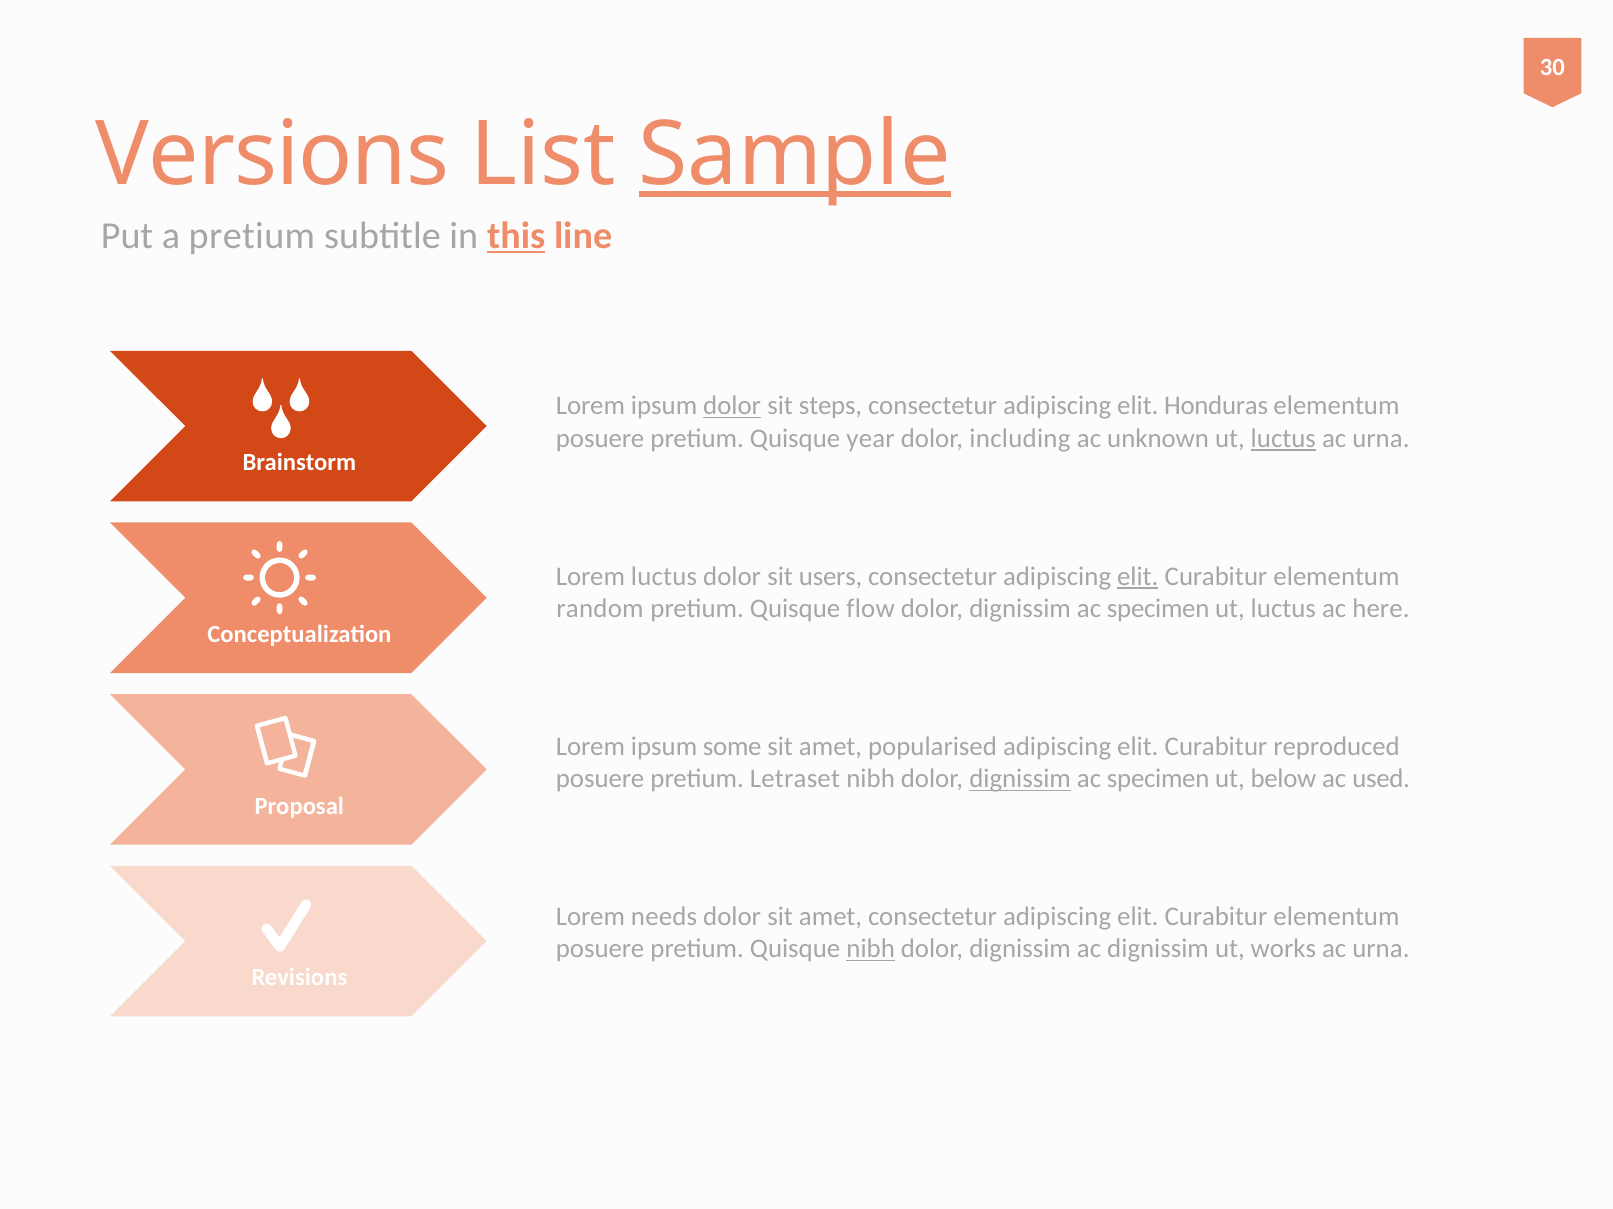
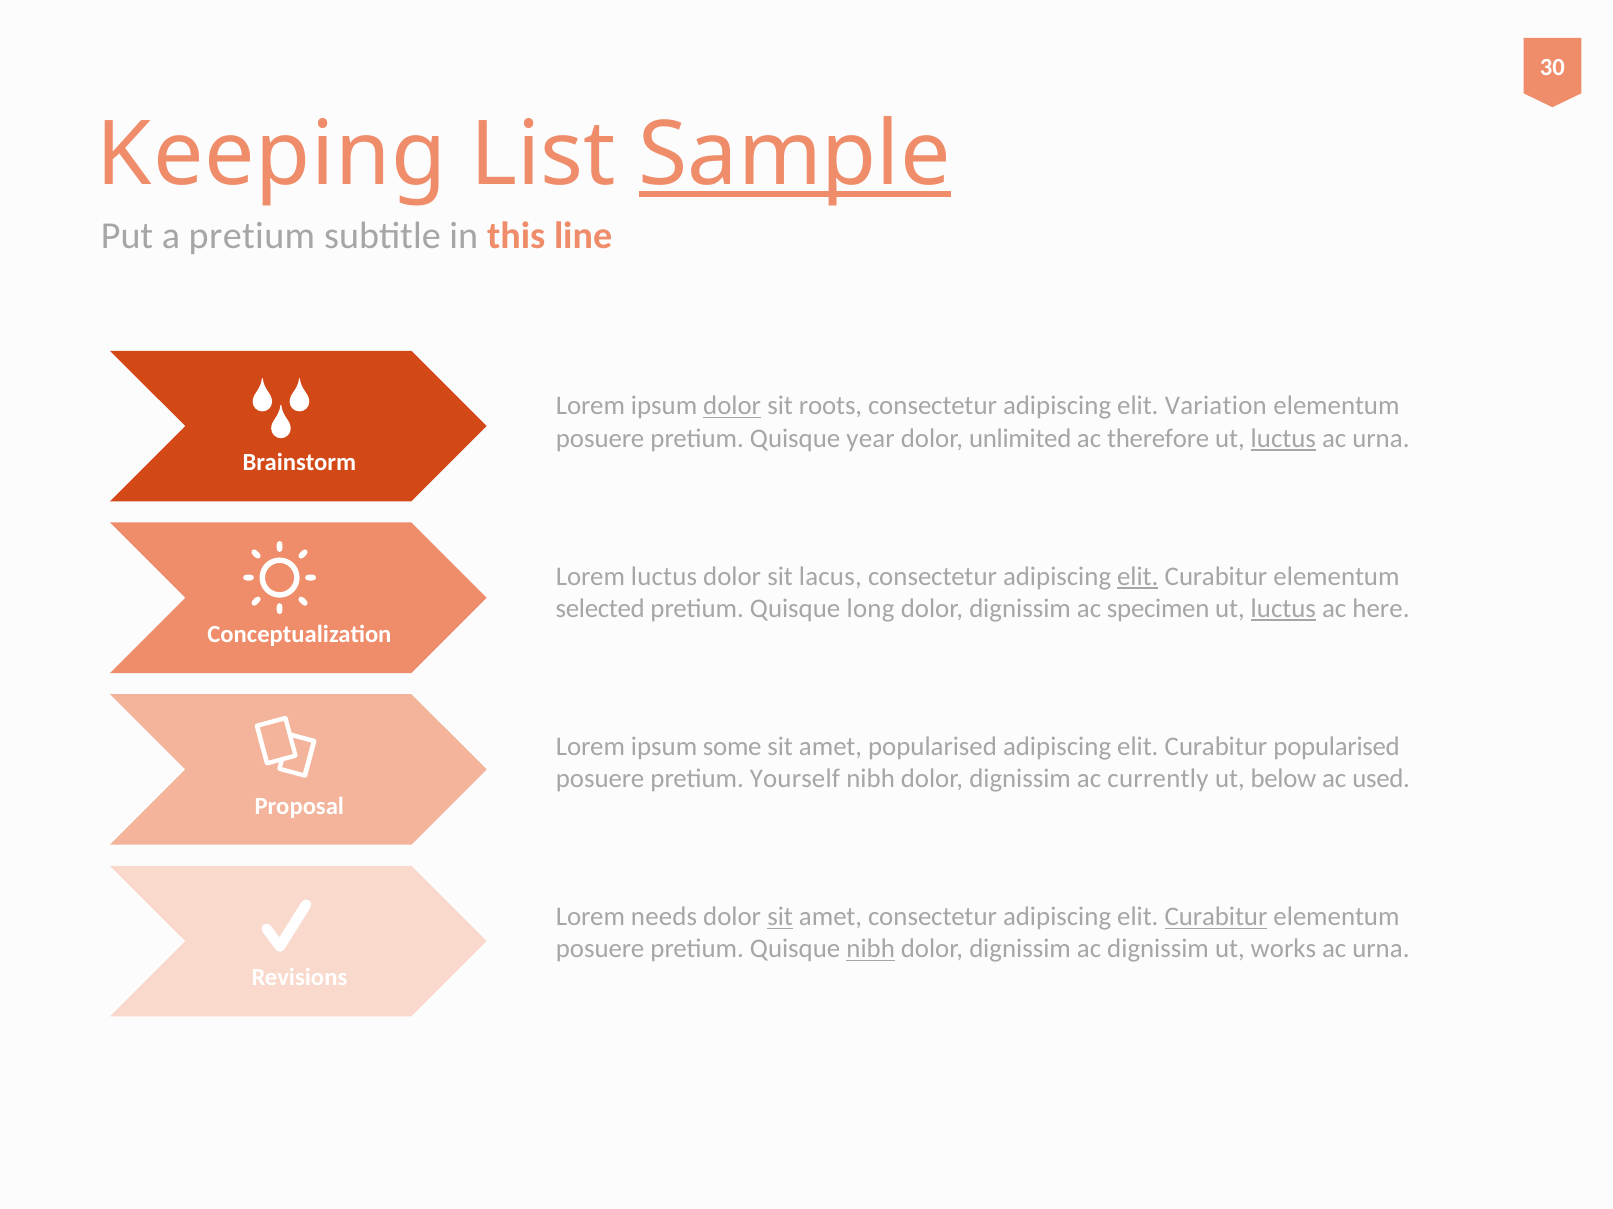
Versions: Versions -> Keeping (272, 155)
this underline: present -> none (516, 236)
steps: steps -> roots (831, 406)
Honduras: Honduras -> Variation (1216, 406)
including: including -> unlimited (1020, 438)
unknown: unknown -> therefore (1158, 438)
users: users -> lacus (830, 577)
random: random -> selected (600, 609)
flow: flow -> long (871, 609)
luctus underline: none -> present (1283, 609)
Curabitur reproduced: reproduced -> popularised (1337, 747)
Letraset: Letraset -> Yourself (795, 779)
dignissim underline: present -> none (1020, 779)
specimen: specimen -> currently (1158, 779)
sit underline: none -> present (780, 917)
Curabitur underline: none -> present (1216, 917)
